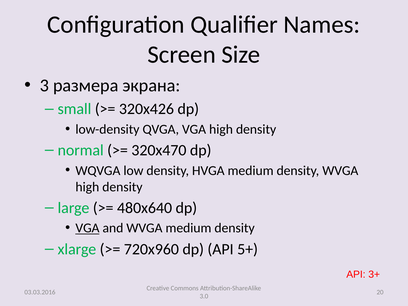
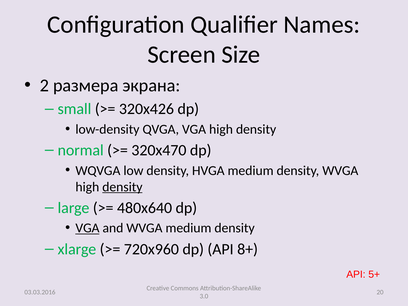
3: 3 -> 2 (44, 86)
density underline: none -> present (122, 187)
5+: 5+ -> 8+ (248, 249)
3+: 3+ -> 5+ (374, 274)
